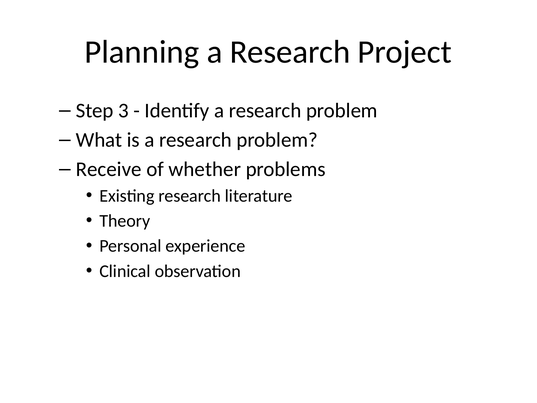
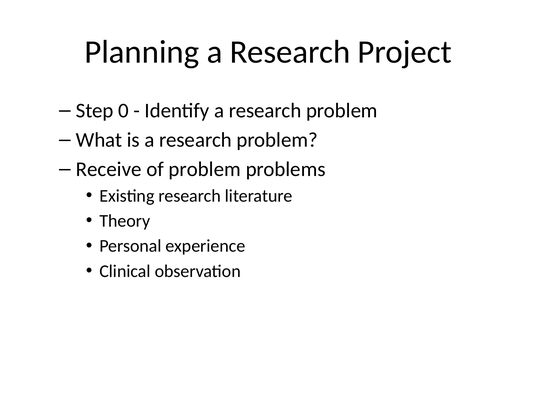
3: 3 -> 0 (123, 111)
of whether: whether -> problem (205, 169)
